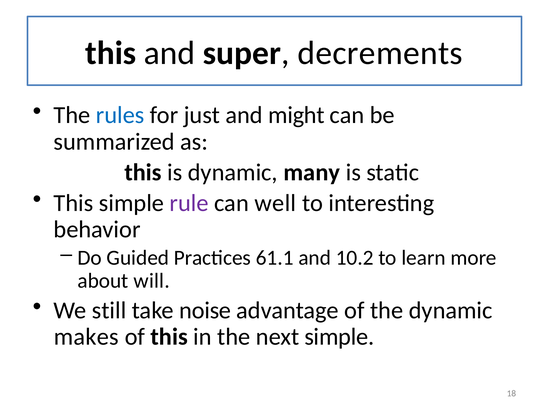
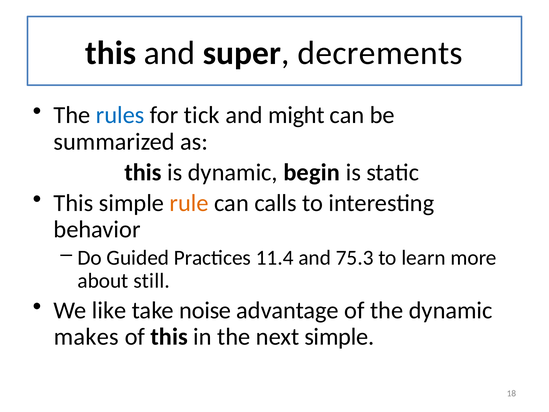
just: just -> tick (202, 115)
many: many -> begin (312, 172)
rule colour: purple -> orange (189, 203)
well: well -> calls (276, 203)
61.1: 61.1 -> 11.4 (275, 258)
10.2: 10.2 -> 75.3 (355, 258)
will: will -> still (152, 281)
still: still -> like (109, 310)
